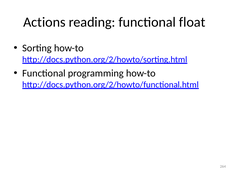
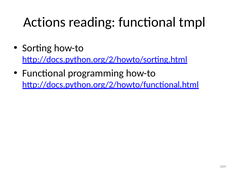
float: float -> tmpl (192, 22)
